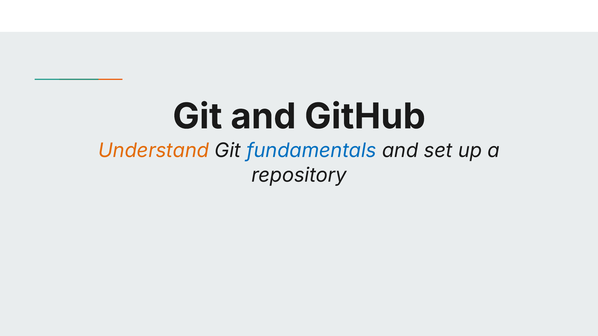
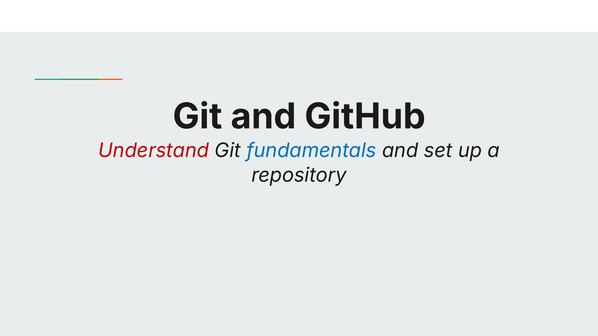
Understand colour: orange -> red (154, 151)
